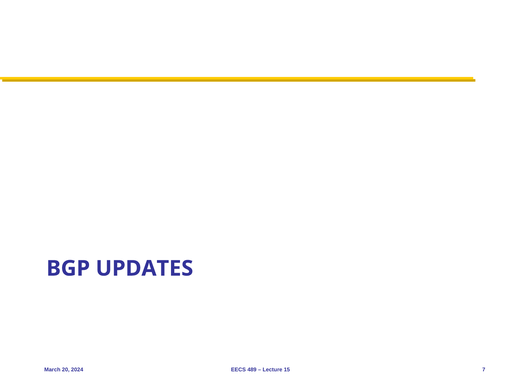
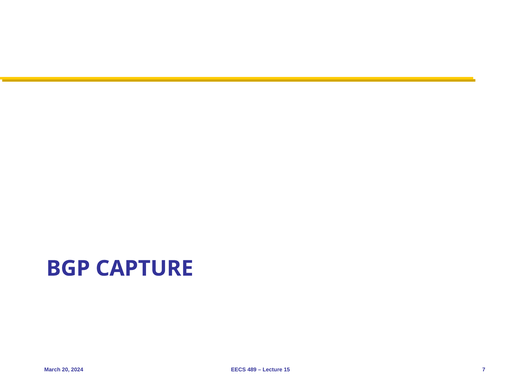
UPDATES: UPDATES -> CAPTURE (144, 268)
